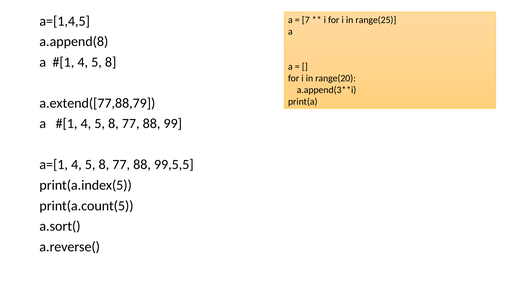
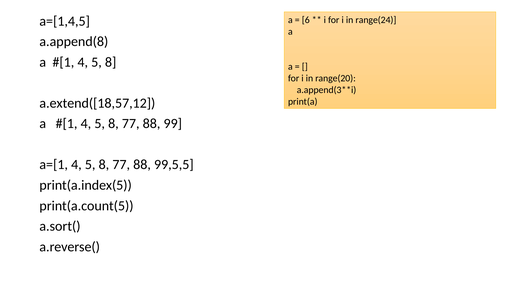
7: 7 -> 6 (306, 20)
range(25: range(25 -> range(24 (376, 20)
a.extend([77,88,79: a.extend([77,88,79 -> a.extend([18,57,12 (97, 103)
